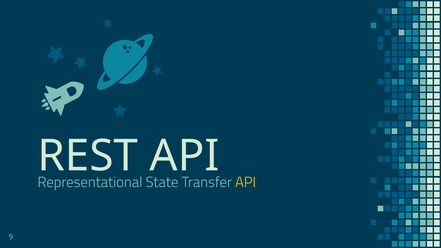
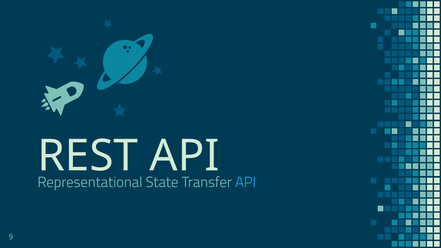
API colour: yellow -> light blue (246, 182)
